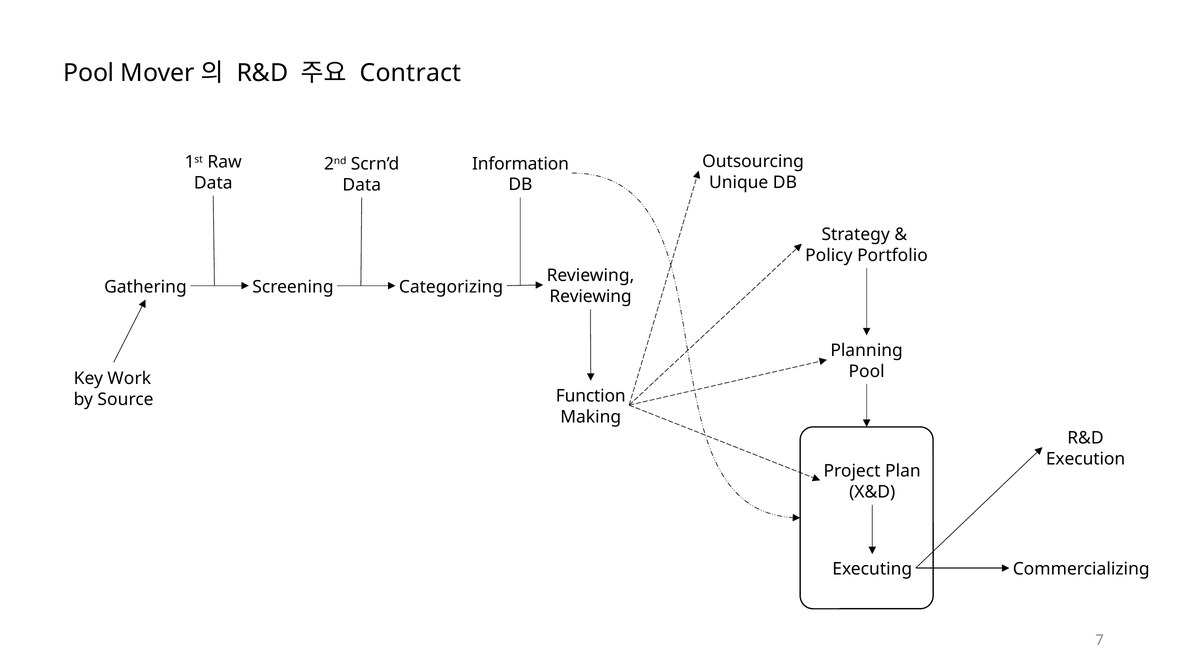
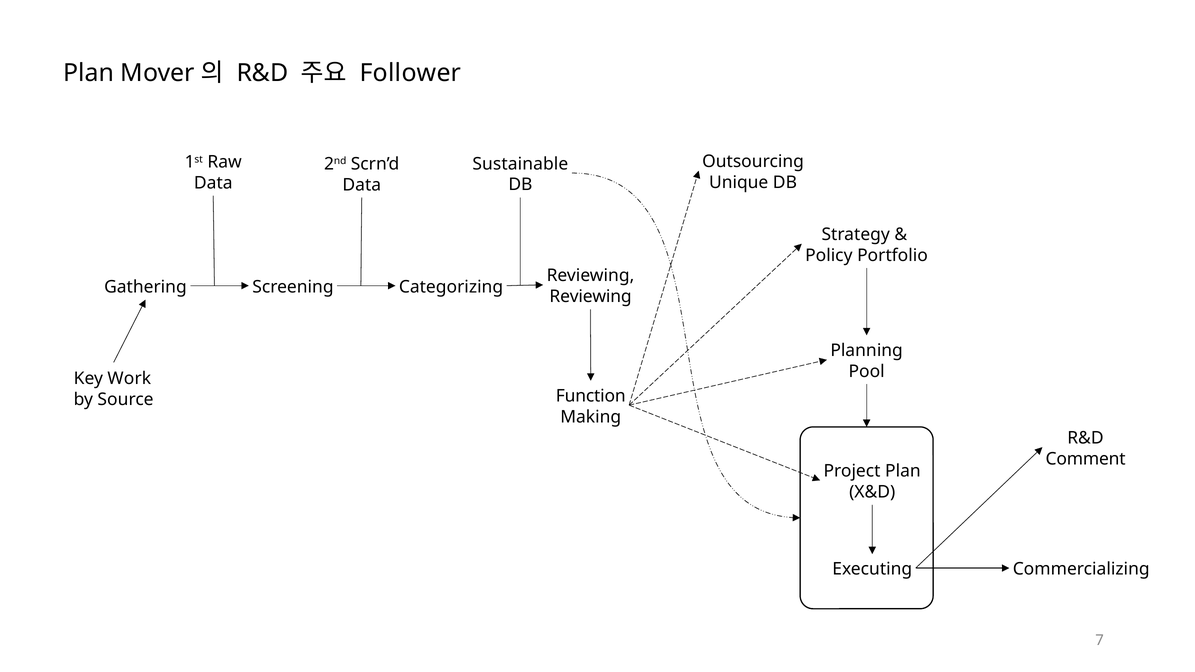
Pool: Pool -> Plan (89, 73)
Contract: Contract -> Follower (410, 73)
Information: Information -> Sustainable (520, 164)
Execution: Execution -> Comment (1086, 459)
